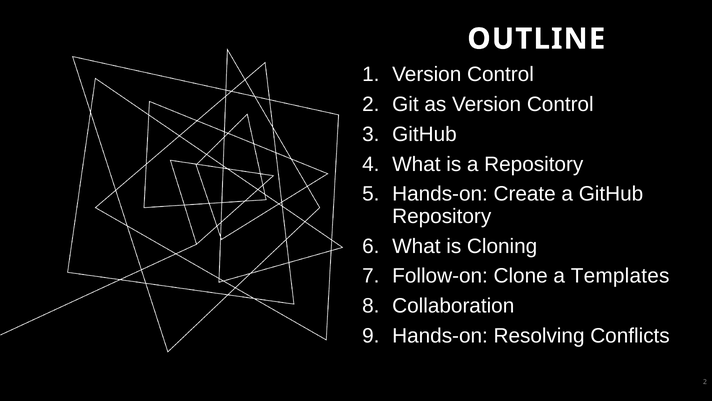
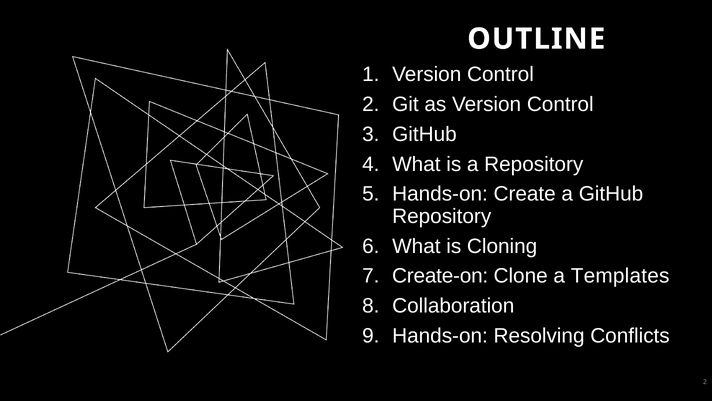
Follow-on: Follow-on -> Create-on (440, 276)
